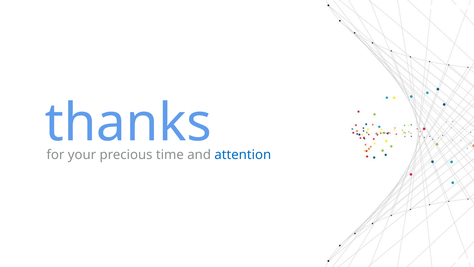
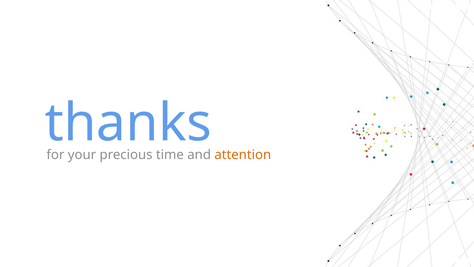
attention colour: blue -> orange (243, 155)
